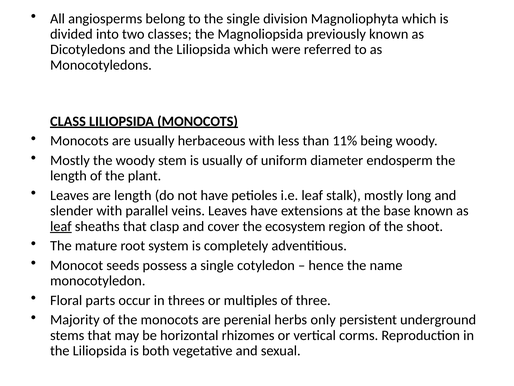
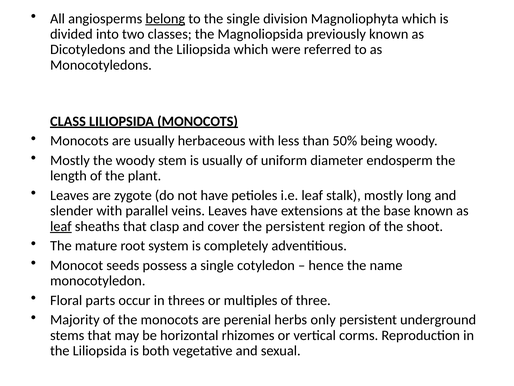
belong underline: none -> present (165, 19)
11%: 11% -> 50% (345, 141)
are length: length -> zygote (133, 195)
the ecosystem: ecosystem -> persistent (295, 226)
